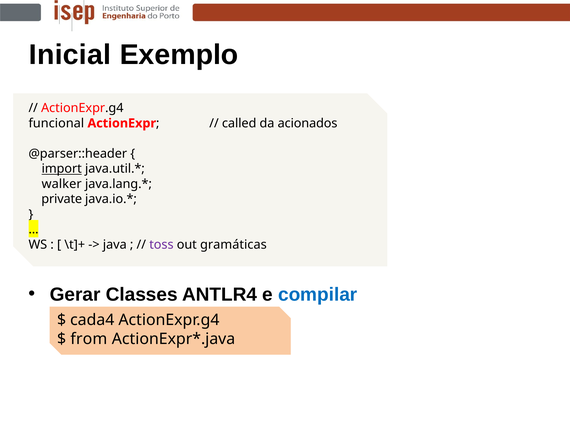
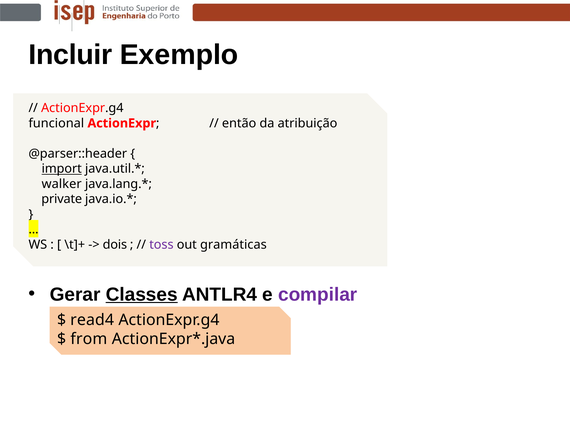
Inicial: Inicial -> Incluir (70, 55)
called: called -> então (239, 123)
acionados: acionados -> atribuição (308, 123)
java: java -> dois (115, 245)
Classes underline: none -> present (142, 295)
compilar colour: blue -> purple (318, 295)
cada4: cada4 -> read4 (92, 320)
